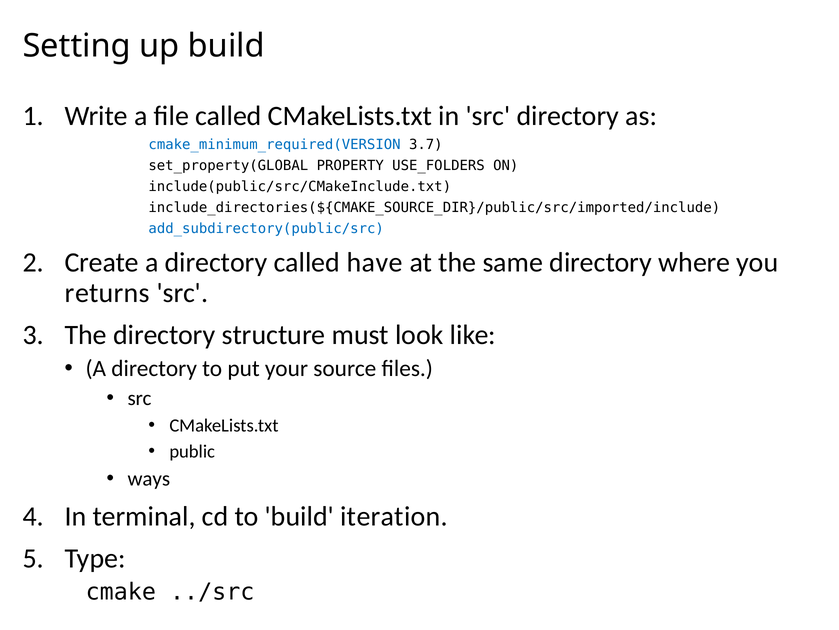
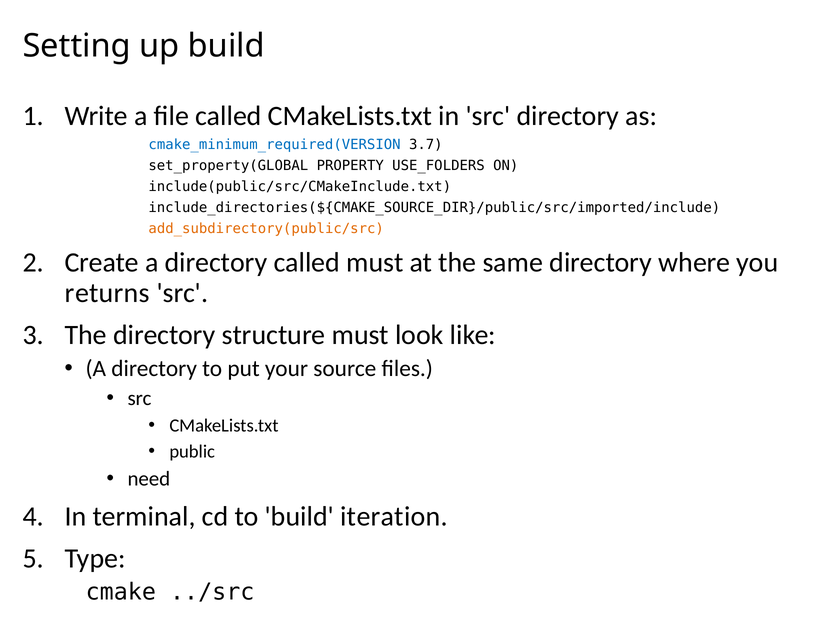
add_subdirectory(public/src colour: blue -> orange (266, 228)
called have: have -> must (375, 262)
ways: ways -> need (149, 478)
